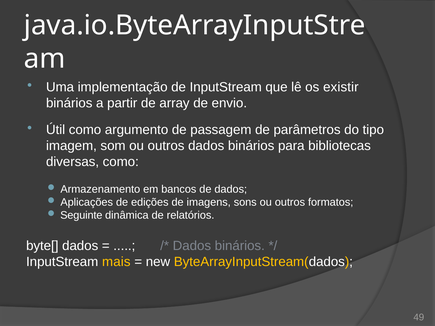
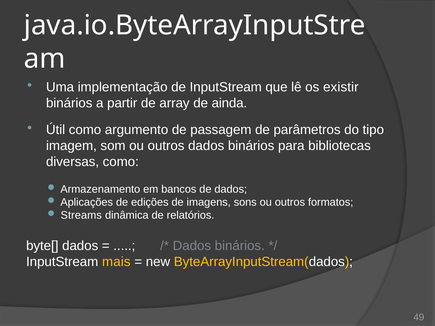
envio: envio -> ainda (229, 103)
Seguinte: Seguinte -> Streams (81, 215)
